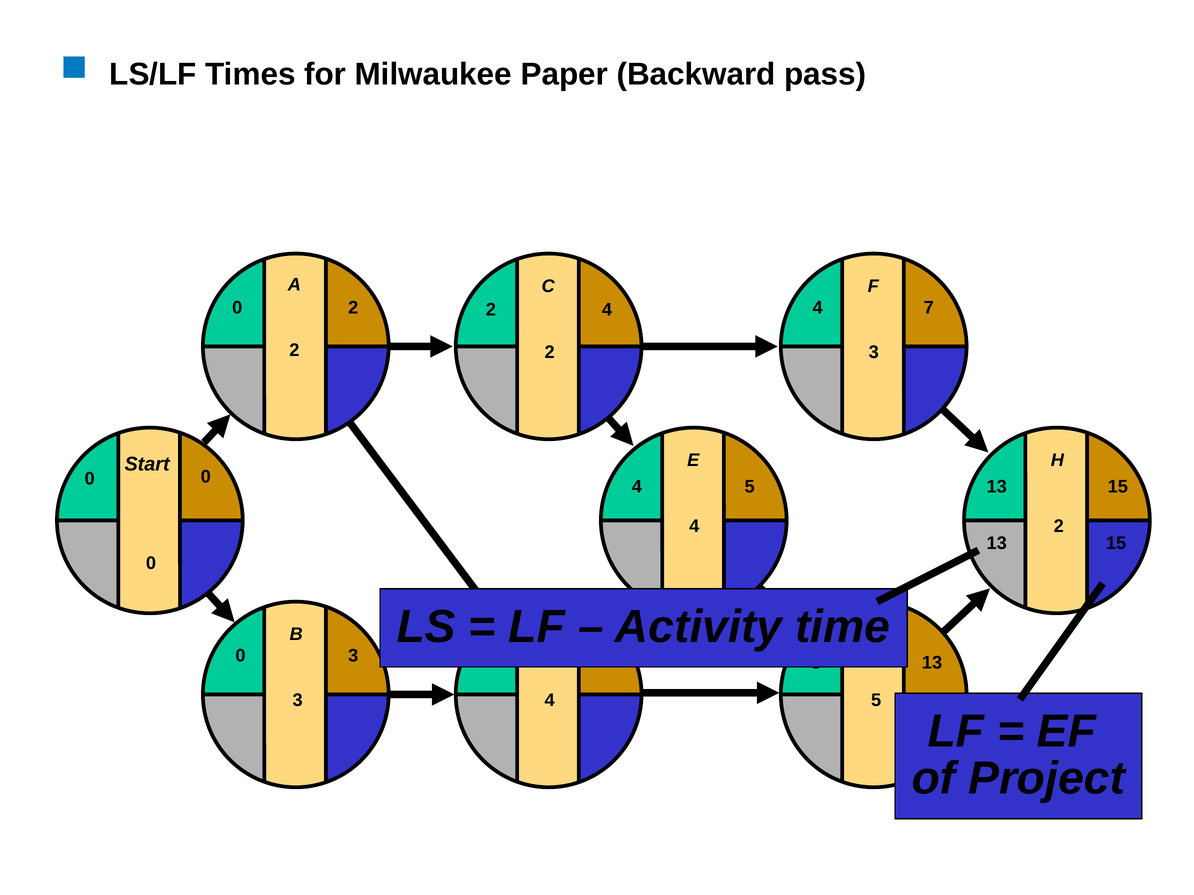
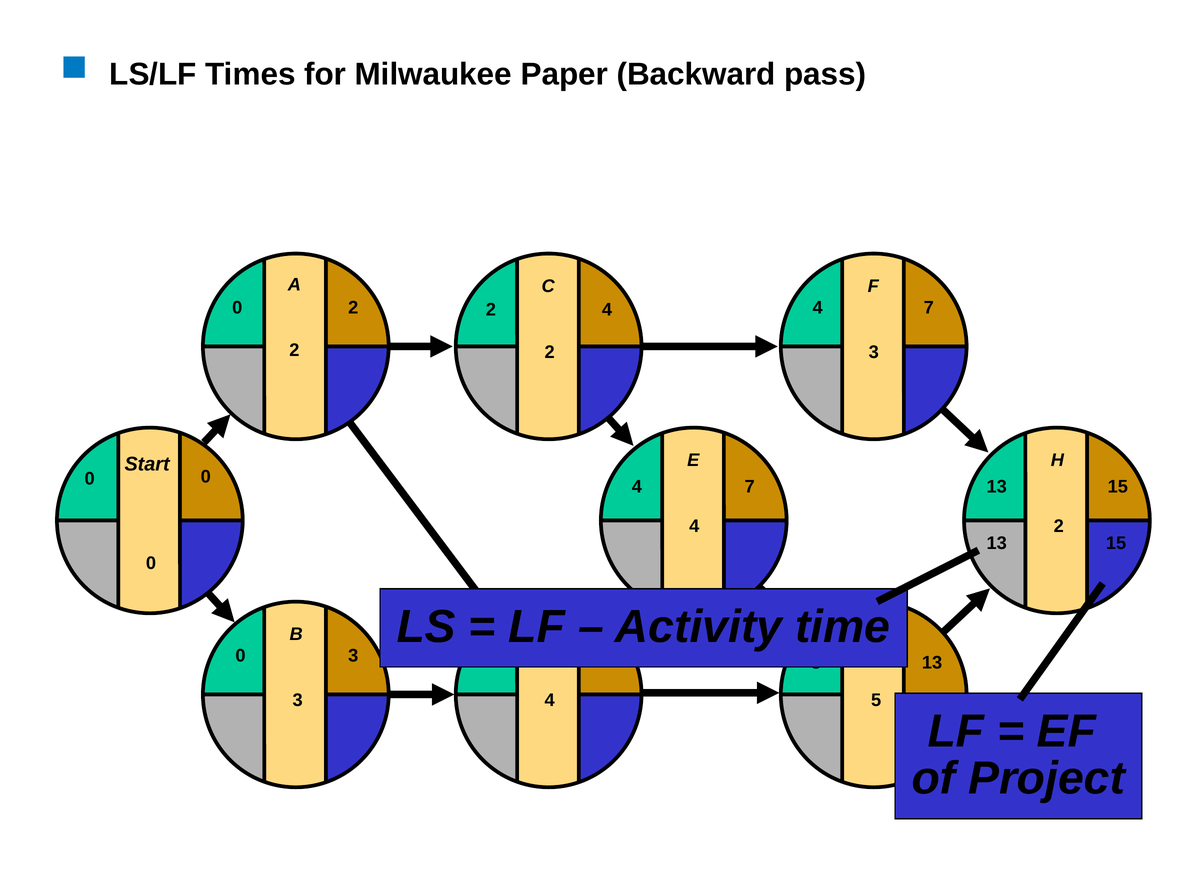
4 5: 5 -> 7 (750, 487)
